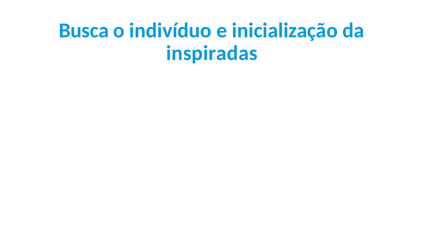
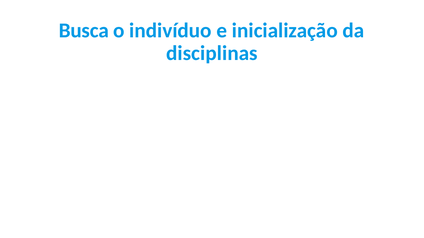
inspiradas: inspiradas -> disciplinas (212, 53)
